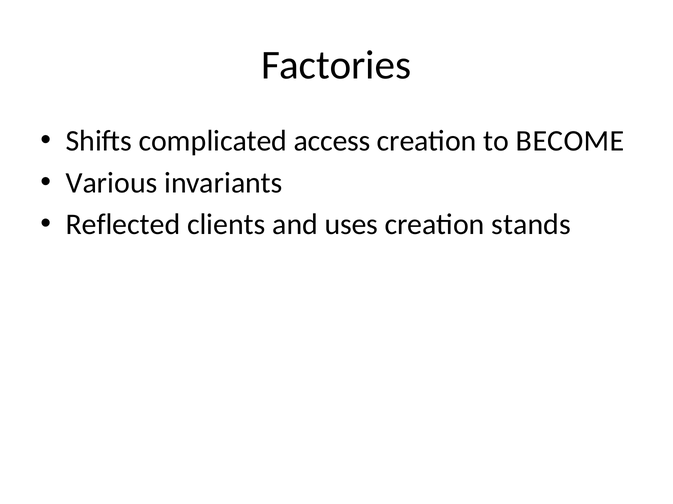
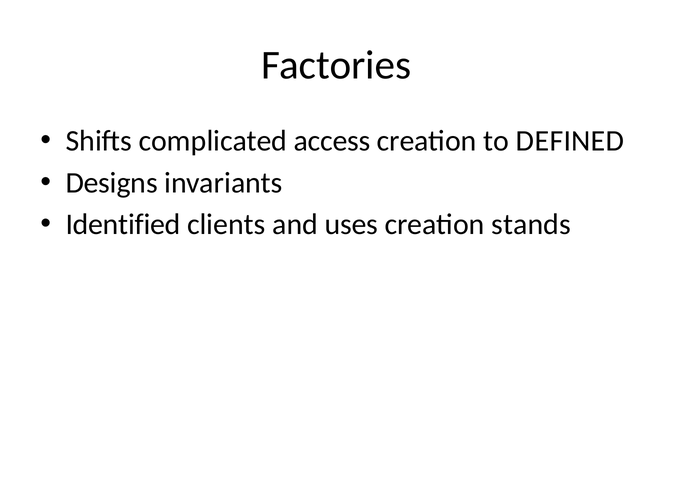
BECOME: BECOME -> DEFINED (570, 141)
Various: Various -> Designs (112, 183)
Reflected: Reflected -> Identified (123, 225)
